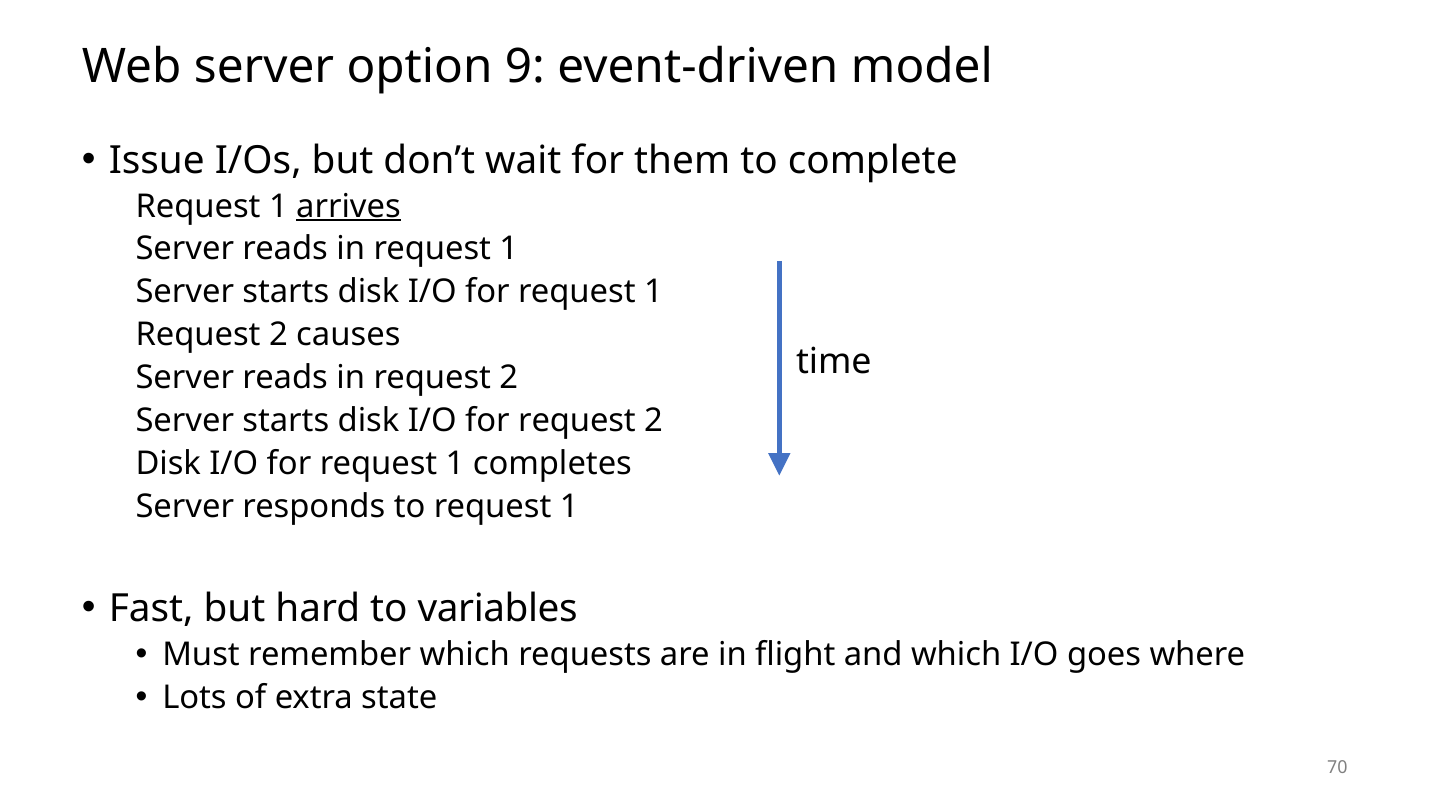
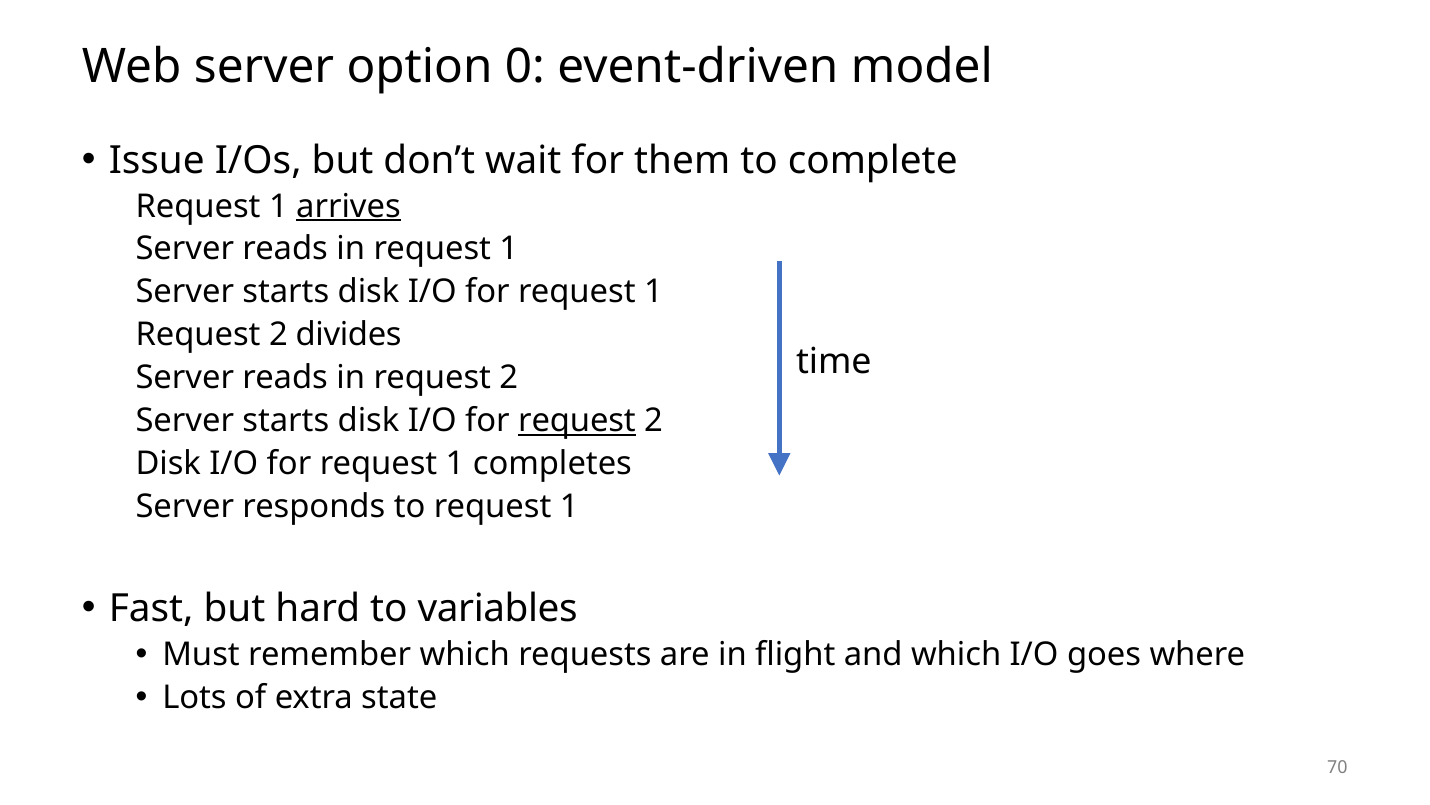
9: 9 -> 0 (525, 67)
causes: causes -> divides (349, 335)
request underline: none -> present (577, 420)
